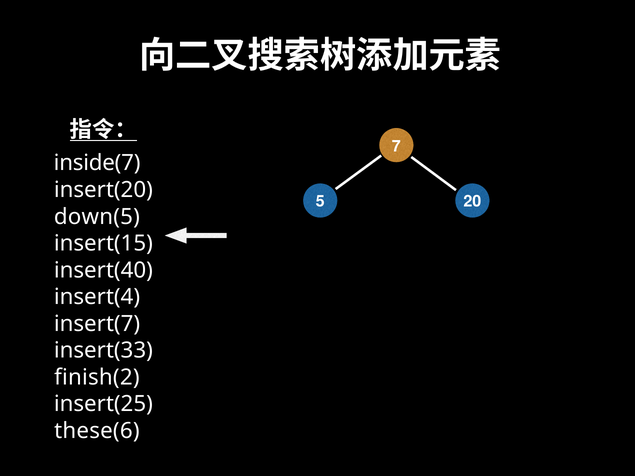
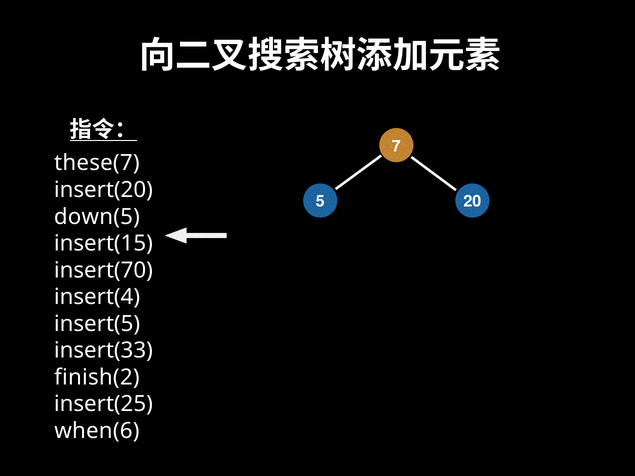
inside(7: inside(7 -> these(7 (97, 163)
insert(40: insert(40 -> insert(70 (103, 270)
insert(7: insert(7 -> insert(5 (97, 324)
these(6: these(6 -> when(6 (97, 431)
